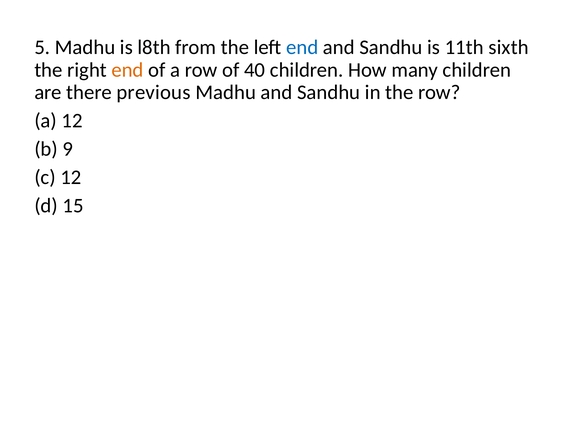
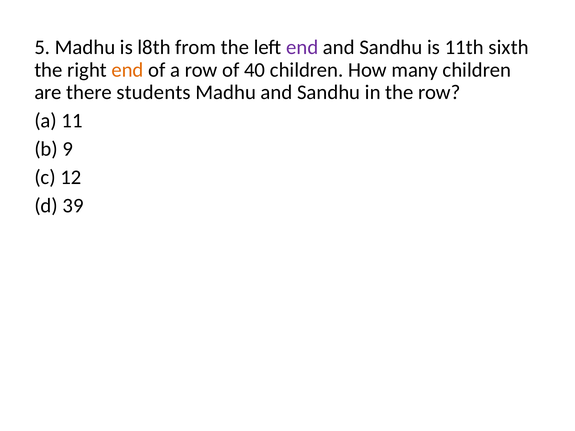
end colour: blue -> purple (302, 47)
previous: previous -> students (154, 92)
a 12: 12 -> 11 (72, 121)
15: 15 -> 39 (73, 206)
